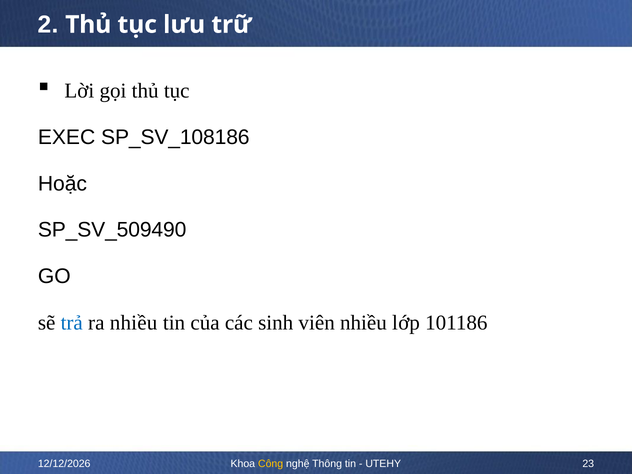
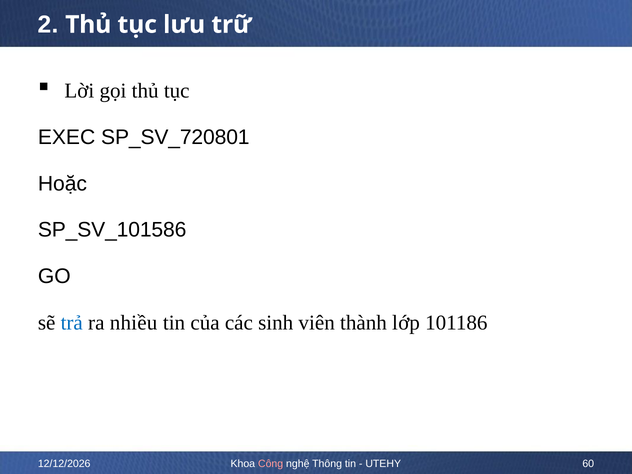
SP_SV_108186: SP_SV_108186 -> SP_SV_720801 (175, 137)
SP_SV_509490: SP_SV_509490 -> SP_SV_101586 (112, 230)
viên nhiều: nhiều -> thành (363, 323)
Công colour: yellow -> pink (271, 464)
23: 23 -> 60 (588, 464)
